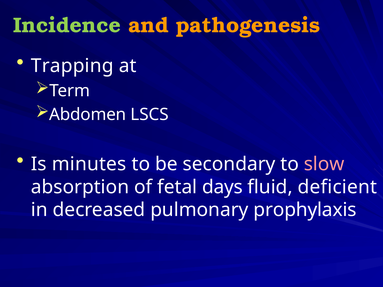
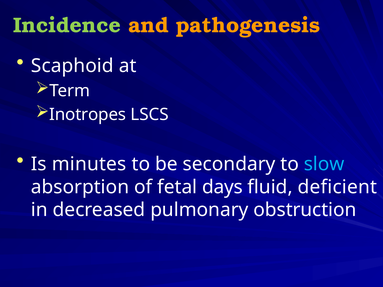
Trapping: Trapping -> Scaphoid (72, 66)
Abdomen: Abdomen -> Inotropes (88, 115)
slow colour: pink -> light blue (324, 164)
prophylaxis: prophylaxis -> obstruction (305, 210)
